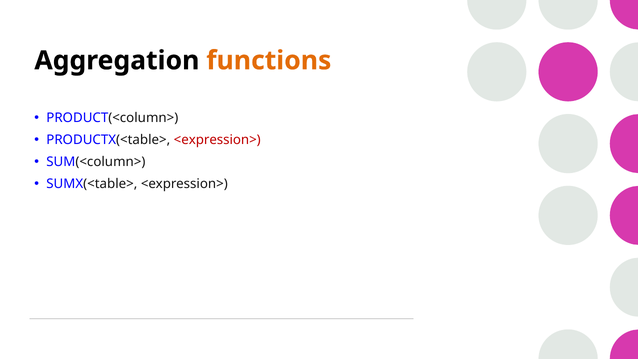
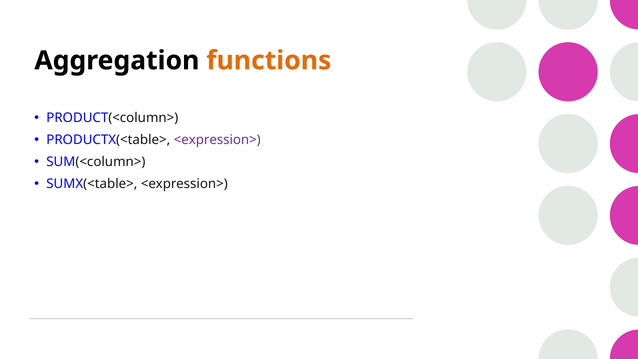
<expression> colour: red -> purple (217, 140)
